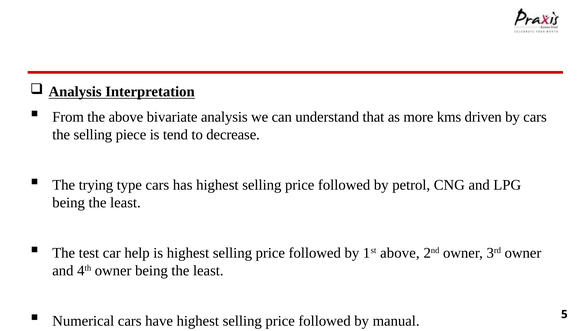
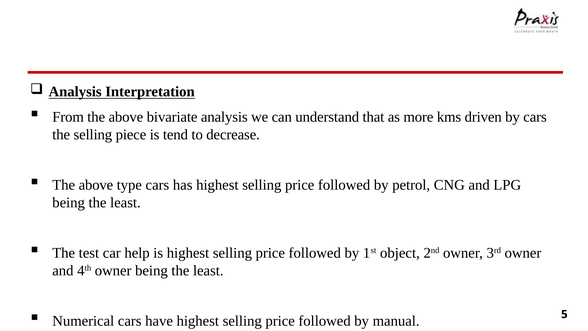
trying: trying -> above (96, 185)
1st above: above -> object (400, 253)
